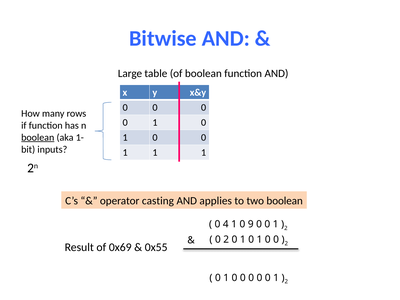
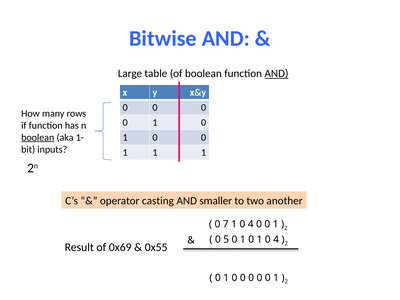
AND underline: none -> present (276, 74)
applies: applies -> smaller (216, 201)
two boolean: boolean -> another (285, 201)
4: 4 -> 7 (226, 224)
9: 9 -> 4 (251, 224)
0 2: 2 -> 5 (226, 240)
0: 0 -> 4 (276, 240)
